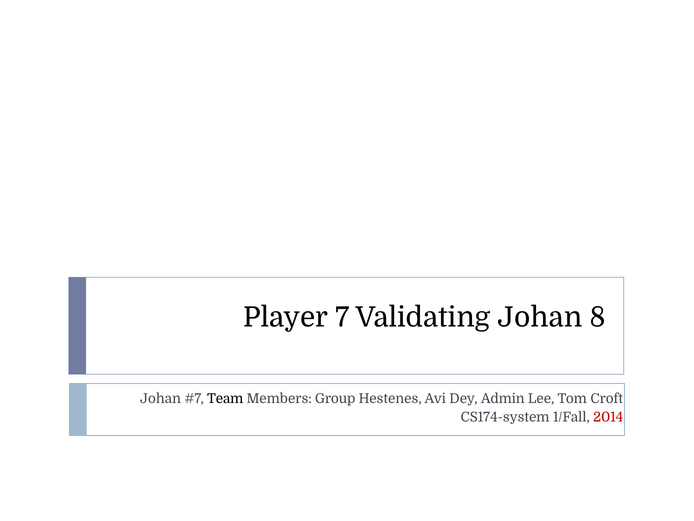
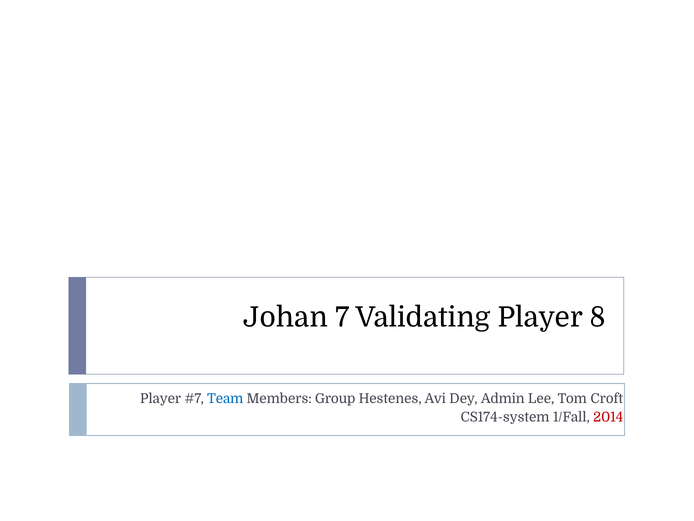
Player: Player -> Johan (285, 317)
Validating Johan: Johan -> Player (540, 317)
Johan: Johan -> Player (161, 398)
Team colour: black -> blue (225, 398)
